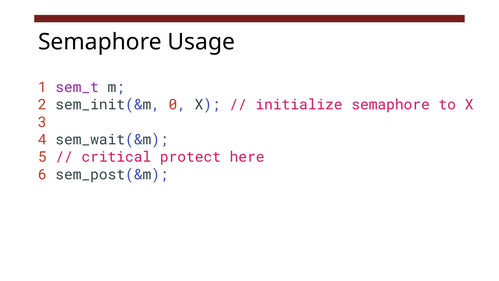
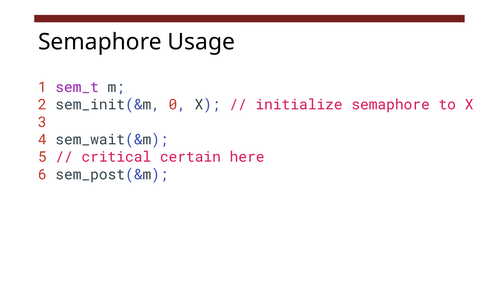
protect: protect -> certain (190, 157)
